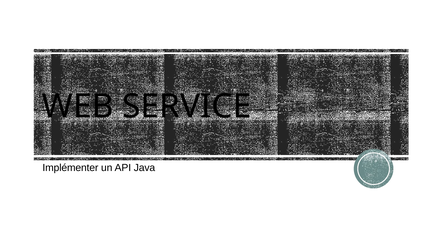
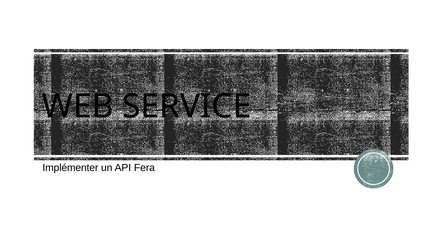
Java: Java -> Fera (144, 168)
